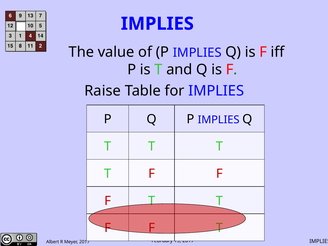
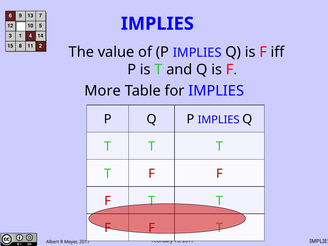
Raise: Raise -> More (103, 91)
